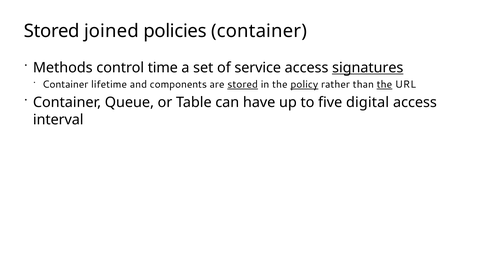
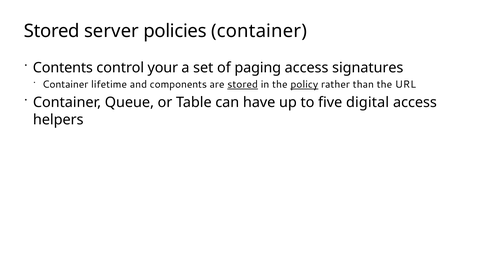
joined: joined -> server (111, 31)
Methods: Methods -> Contents (63, 68)
time: time -> your (163, 68)
service: service -> paging (258, 68)
signatures underline: present -> none (368, 68)
the underline: present -> none (384, 84)
interval: interval -> helpers (58, 120)
